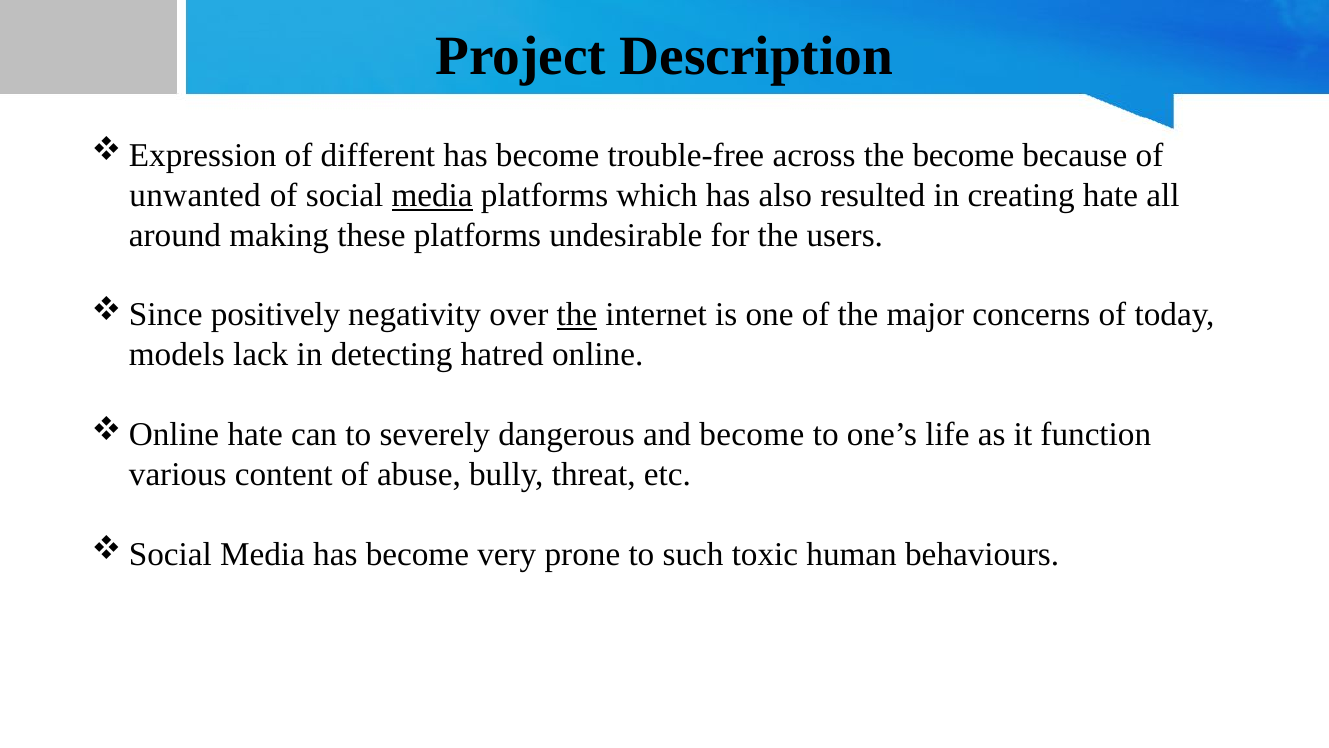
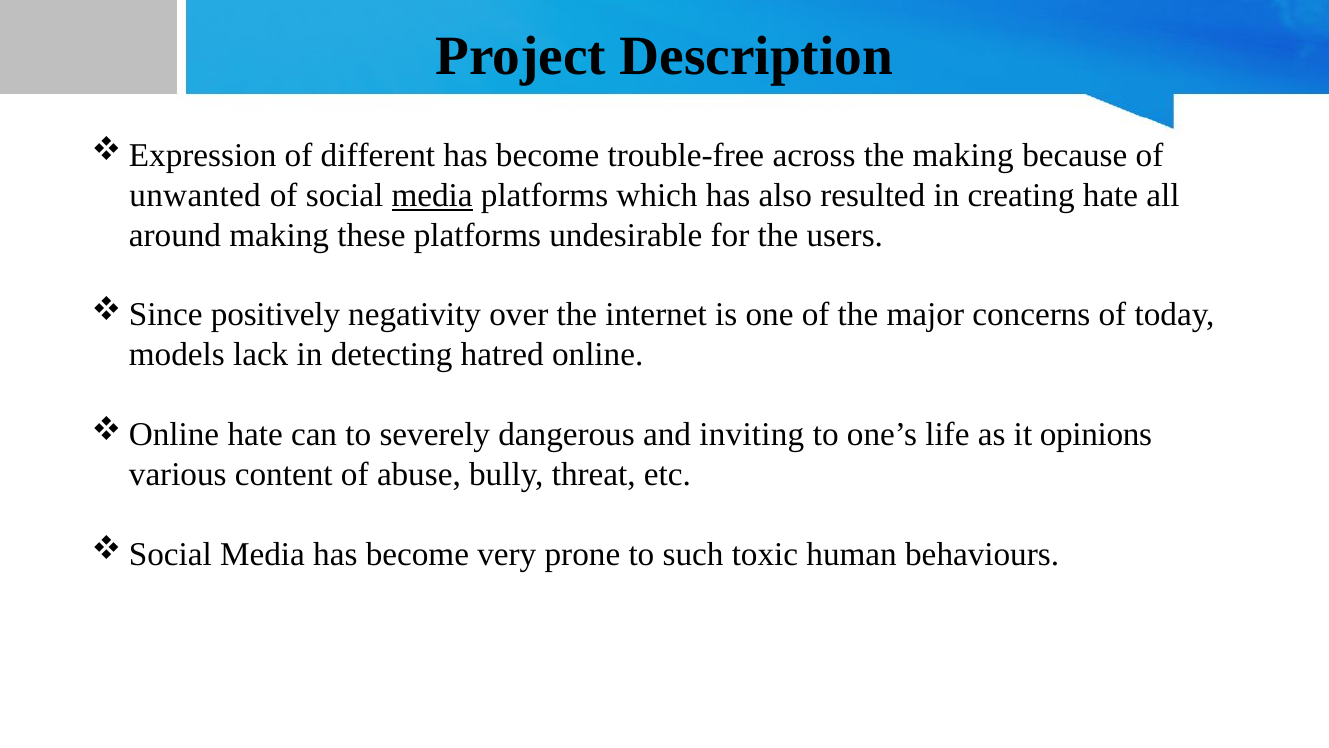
the become: become -> making (963, 155)
the underline: present -> none (577, 315)
and become: become -> inviting (752, 434)
function: function -> opinions (1096, 434)
